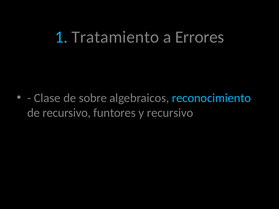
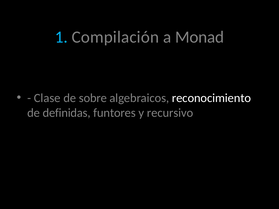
Tratamiento: Tratamiento -> Compilación (115, 37)
Errores: Errores -> Monad (200, 37)
reconocimiento colour: light blue -> white (212, 98)
de recursivo: recursivo -> definidas (67, 113)
